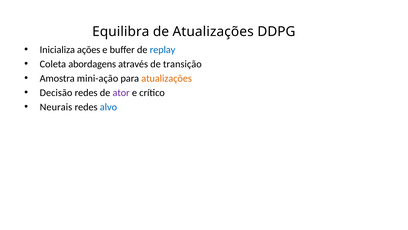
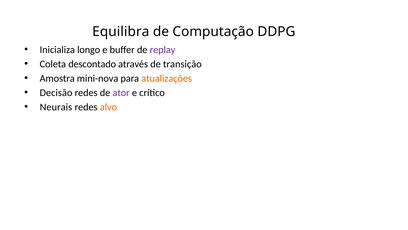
de Atualizações: Atualizações -> Computação (213, 32)
ações: ações -> longo (89, 50)
replay colour: blue -> purple (163, 50)
abordagens: abordagens -> descontado (92, 64)
mini-ação: mini-ação -> mini-nova (98, 78)
alvo colour: blue -> orange (108, 107)
